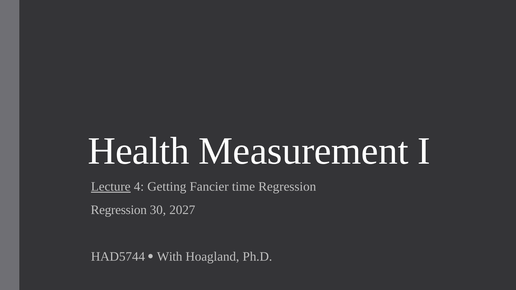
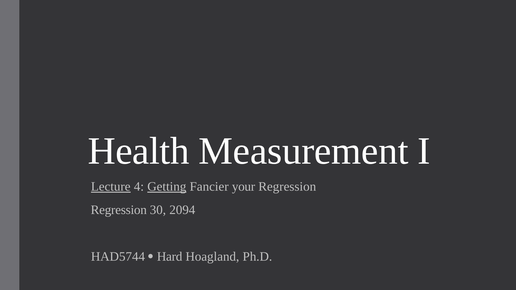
Getting underline: none -> present (167, 187)
time: time -> your (244, 187)
2027: 2027 -> 2094 (182, 210)
With: With -> Hard (170, 257)
